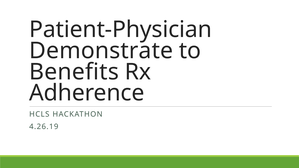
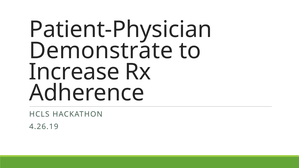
Benefits: Benefits -> Increase (74, 72)
